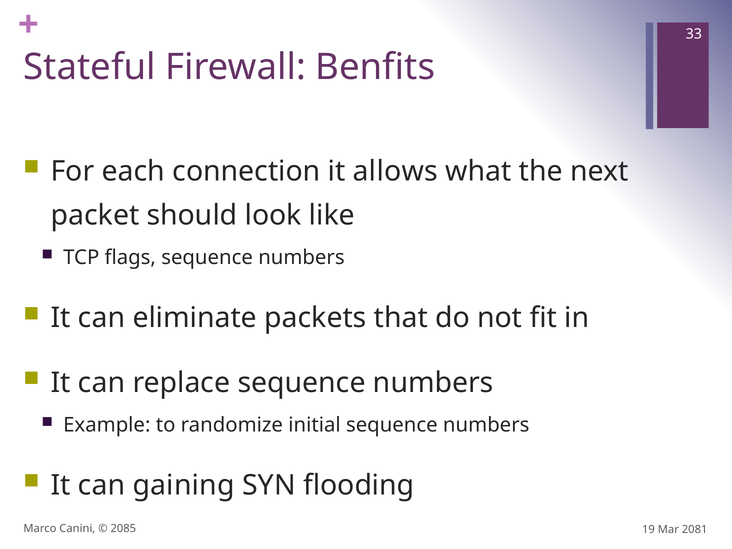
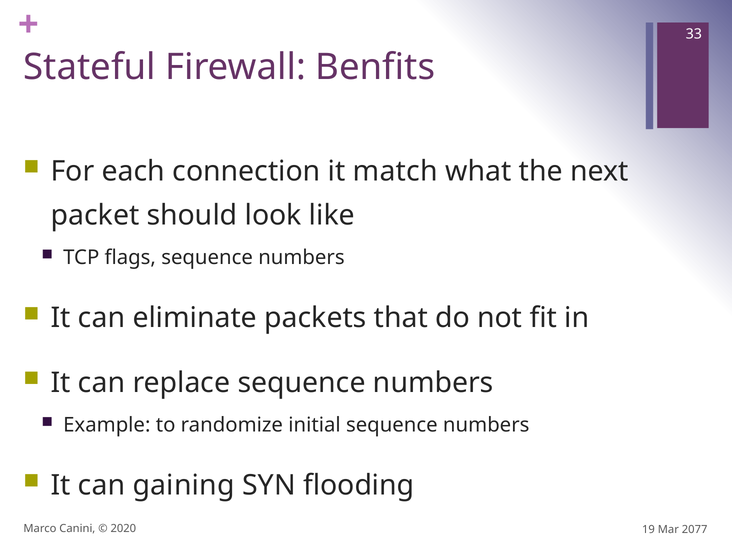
allows: allows -> match (395, 171)
2085: 2085 -> 2020 (123, 529)
2081: 2081 -> 2077 (695, 530)
